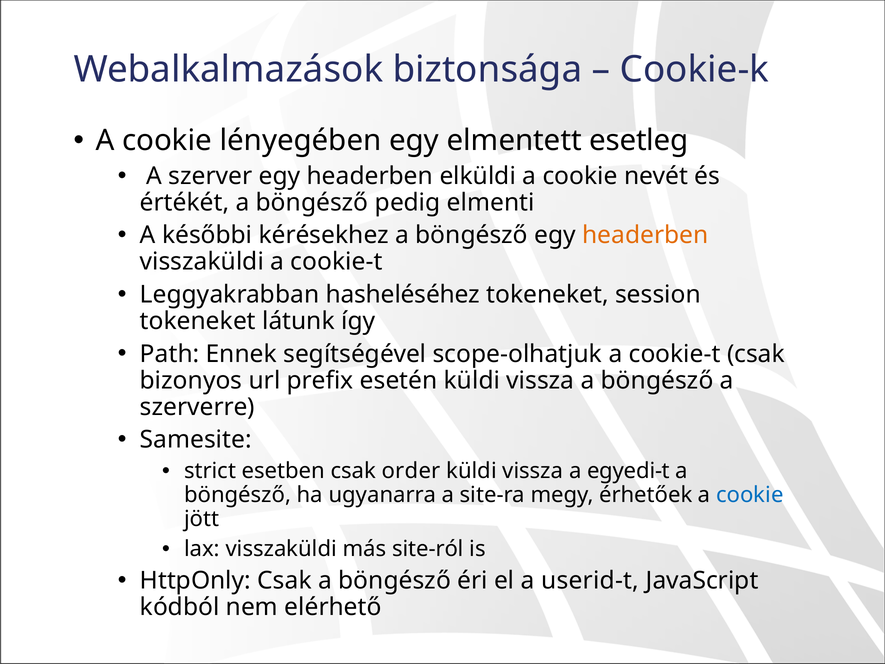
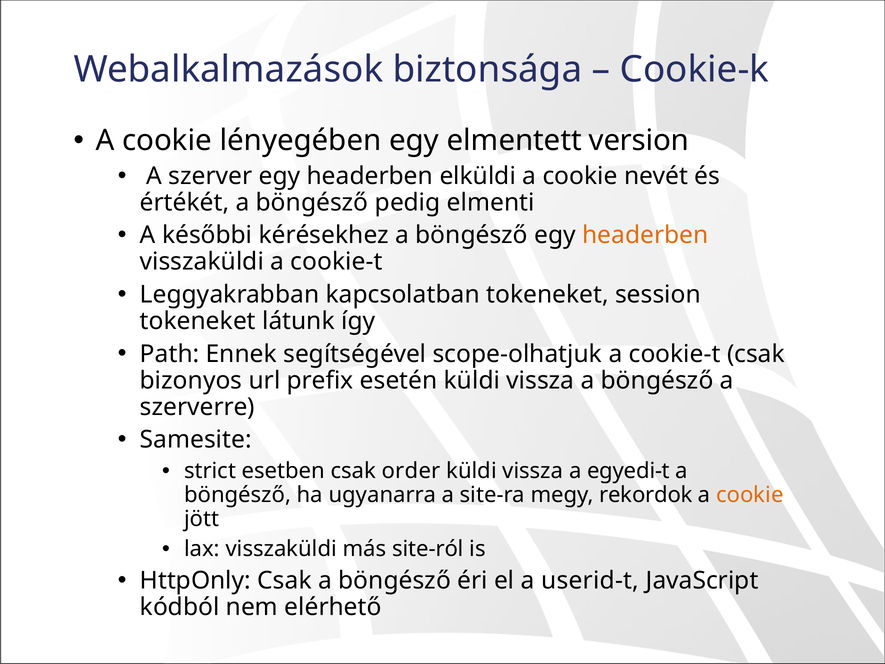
esetleg: esetleg -> version (639, 140)
hasheléséhez: hasheléséhez -> kapcsolatban (403, 294)
érhetőek: érhetőek -> rekordok (646, 495)
cookie colour: blue -> orange (750, 495)
